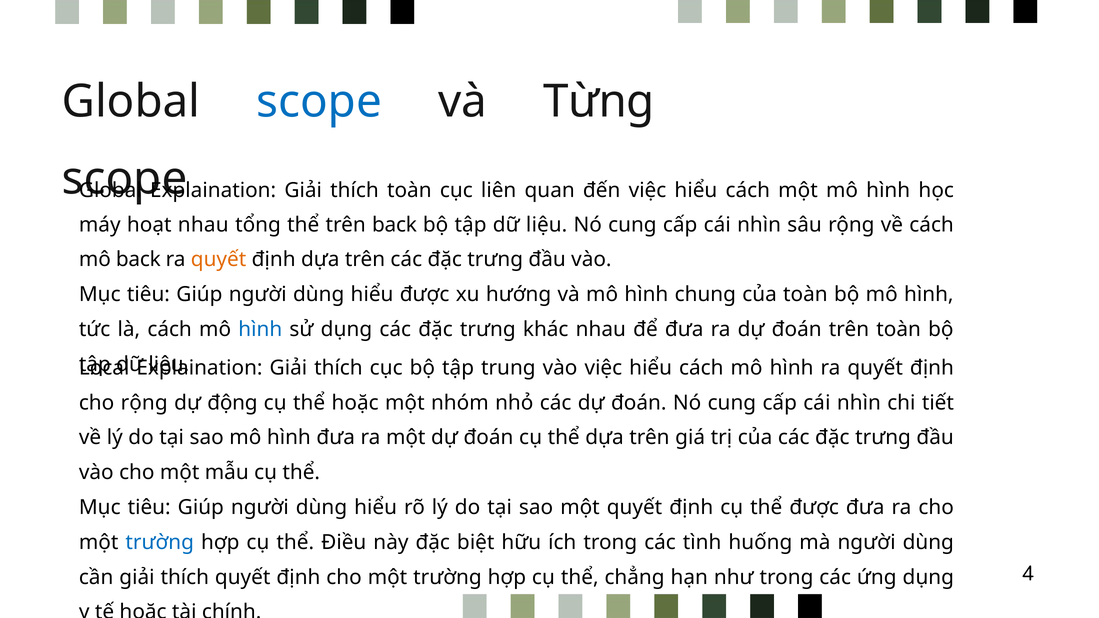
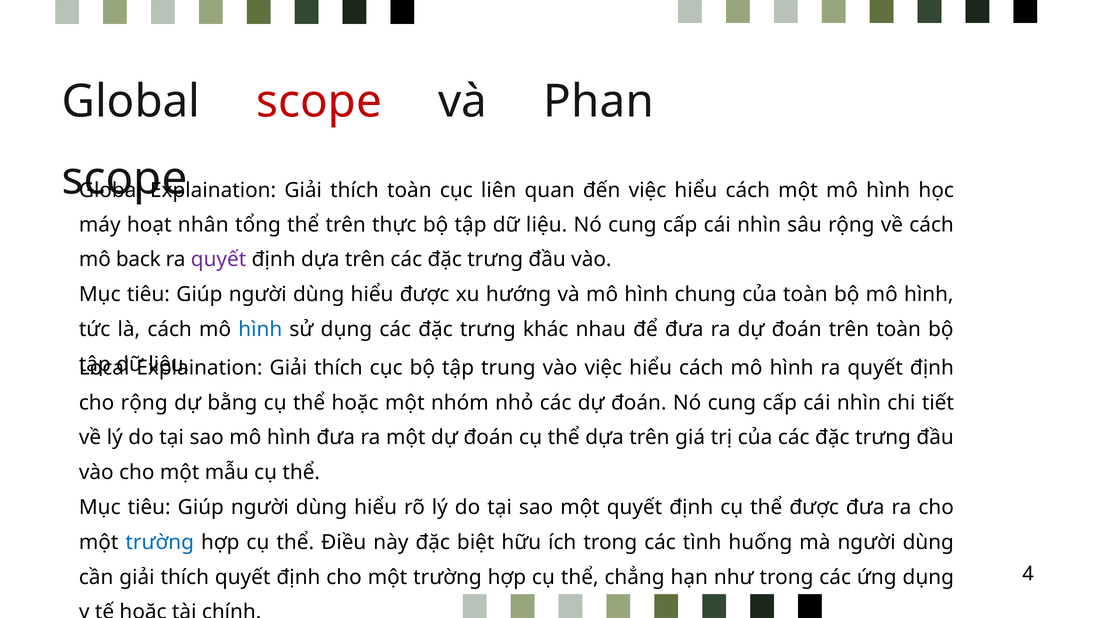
scope colour: blue -> red (319, 102)
Từng: Từng -> Phan (599, 102)
hoạt nhau: nhau -> nhân (203, 225)
trên back: back -> thực (394, 225)
quyết colour: orange -> purple (219, 260)
động: động -> bằng (232, 403)
